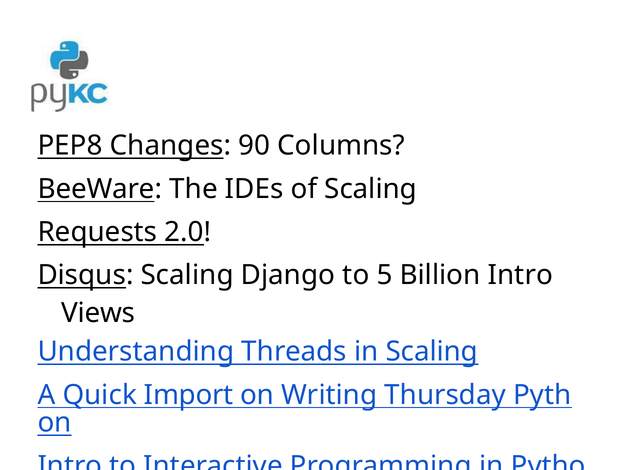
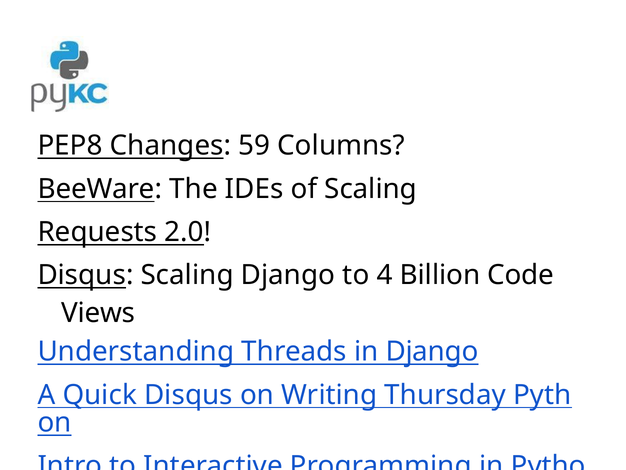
90: 90 -> 59 (254, 146)
5: 5 -> 4 (385, 275)
Billion Intro: Intro -> Code (521, 275)
in Scaling: Scaling -> Django (432, 351)
Quick Import: Import -> Disqus (188, 394)
